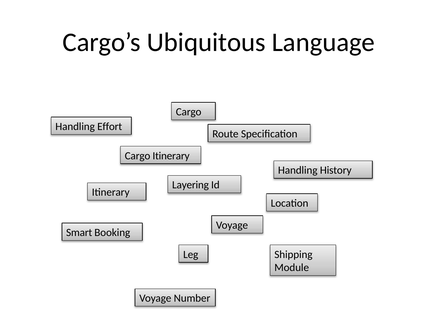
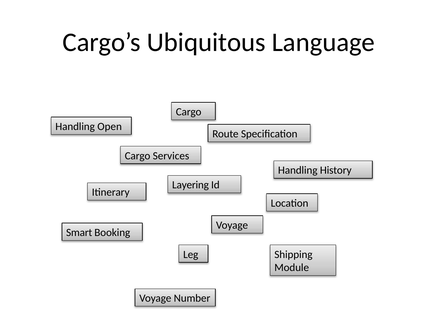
Effort: Effort -> Open (110, 126)
Cargo Itinerary: Itinerary -> Services (171, 155)
